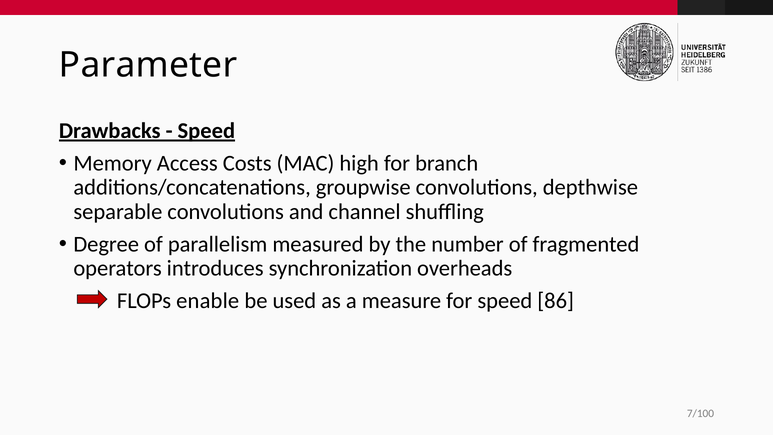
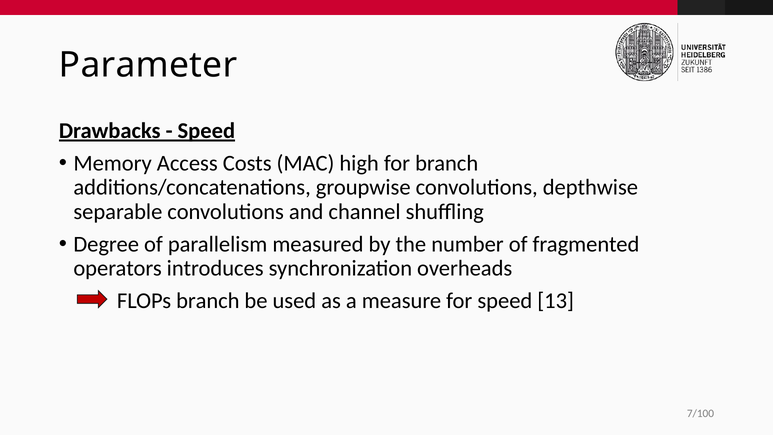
FLOPs enable: enable -> branch (208, 301)
86: 86 -> 13 (556, 301)
